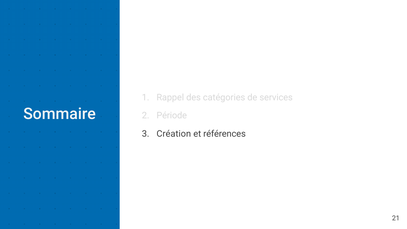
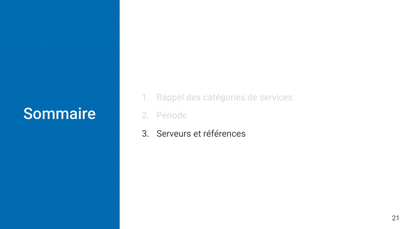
Création: Création -> Serveurs (174, 134)
